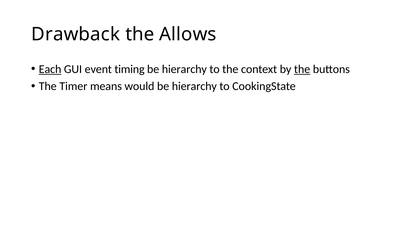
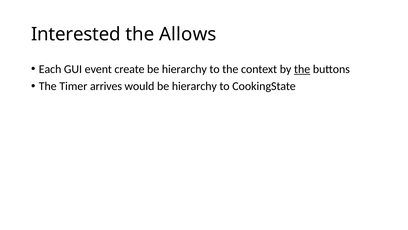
Drawback: Drawback -> Interested (76, 34)
Each underline: present -> none (50, 69)
timing: timing -> create (130, 69)
means: means -> arrives (106, 86)
